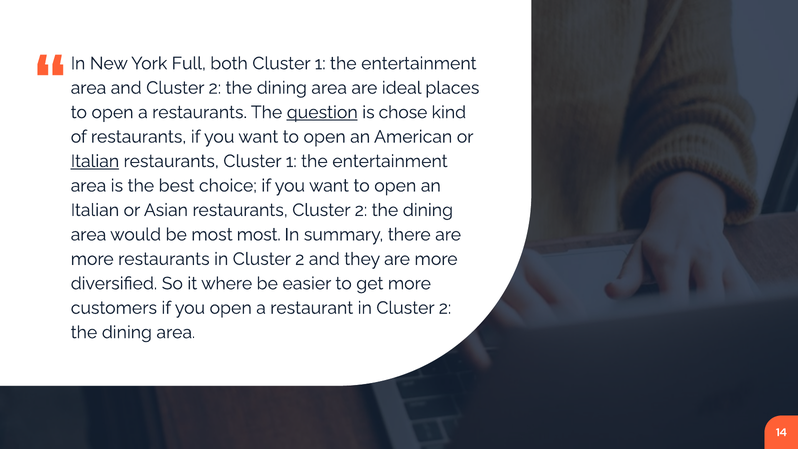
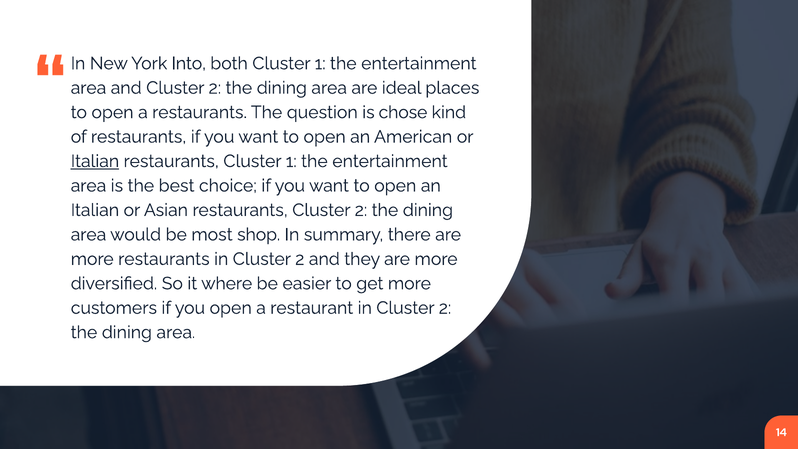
Full: Full -> Into (189, 63)
question underline: present -> none (322, 112)
most most: most -> shop (259, 235)
